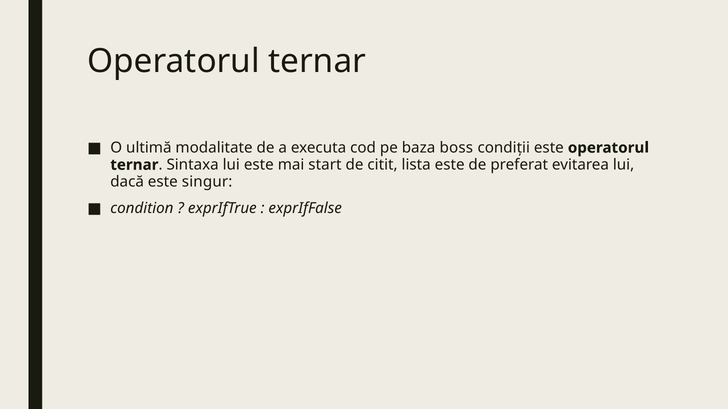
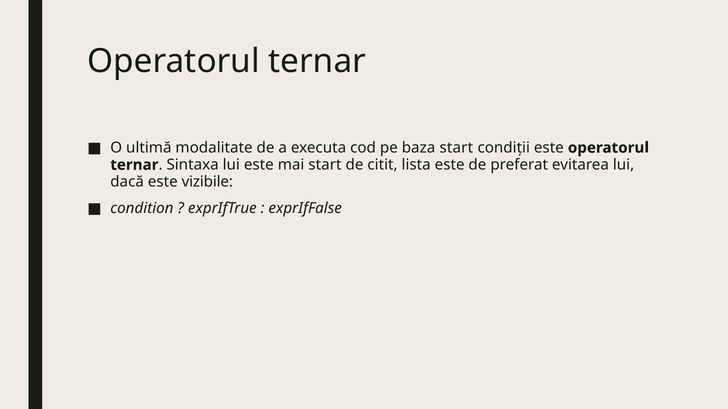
baza boss: boss -> start (456, 148)
singur: singur -> vizibile (207, 182)
